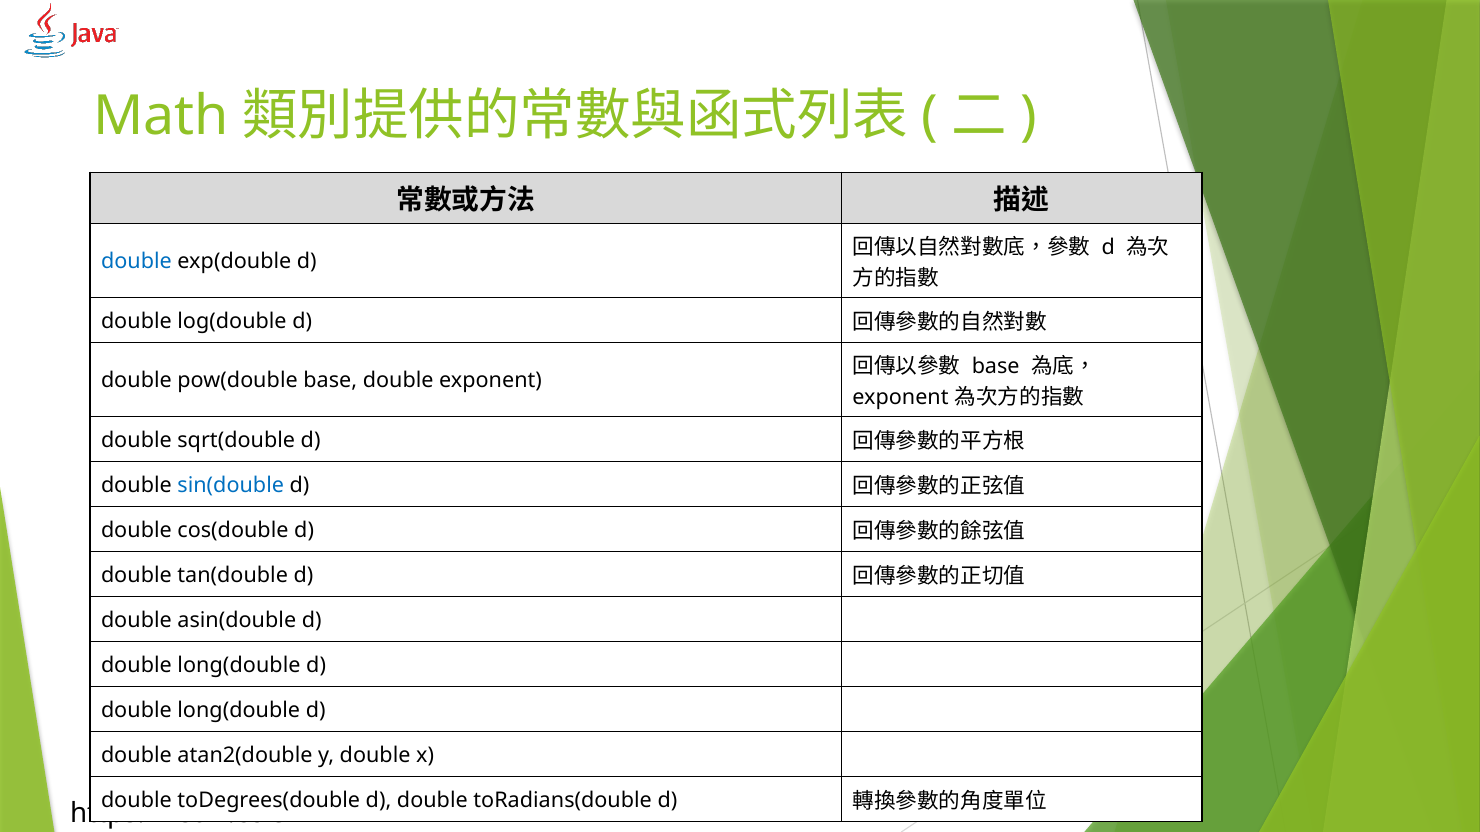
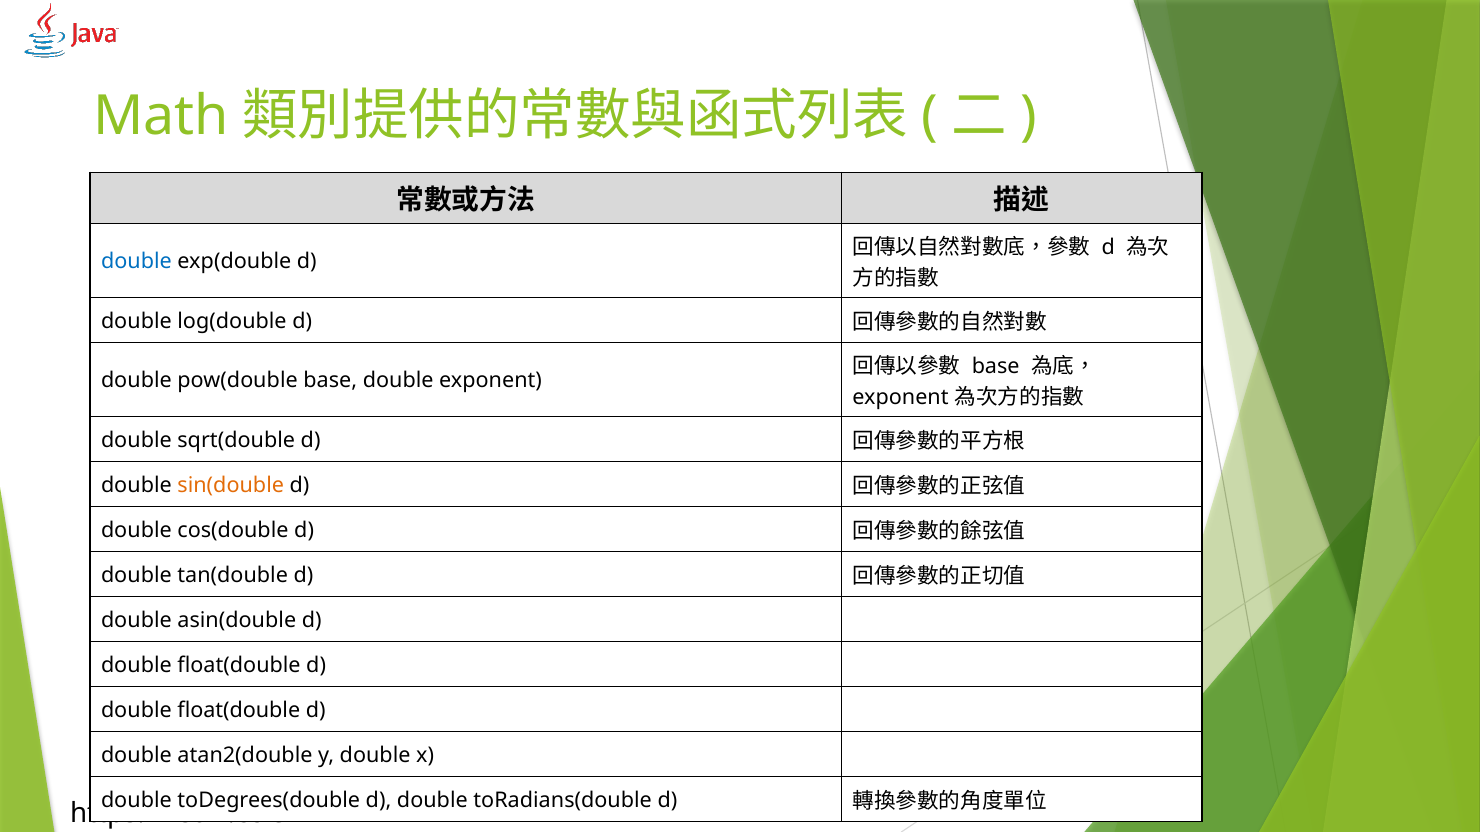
sin(double colour: blue -> orange (231, 486)
long(double: long(double -> float(double (239, 666)
long(double: long(double -> float(double (239, 711)
